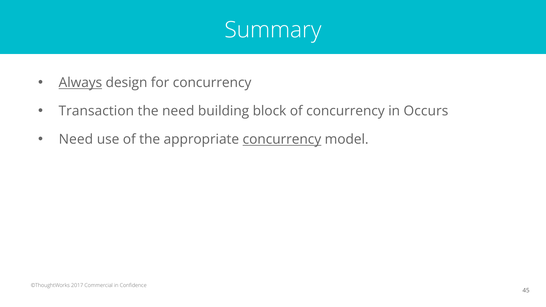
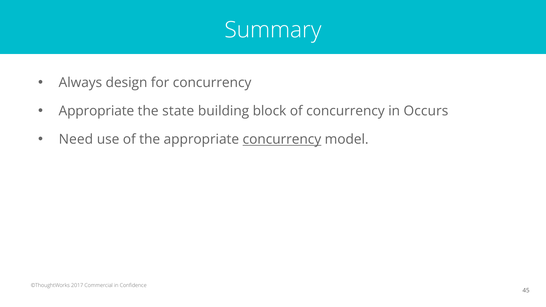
Always underline: present -> none (80, 83)
Transaction: Transaction -> Appropriate (96, 111)
the need: need -> state (178, 111)
